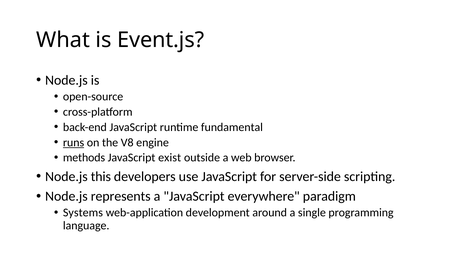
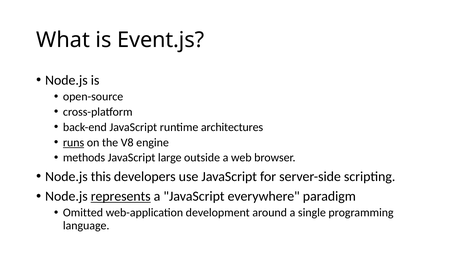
fundamental: fundamental -> architectures (232, 127)
exist: exist -> large (170, 158)
represents underline: none -> present (121, 196)
Systems: Systems -> Omitted (83, 213)
